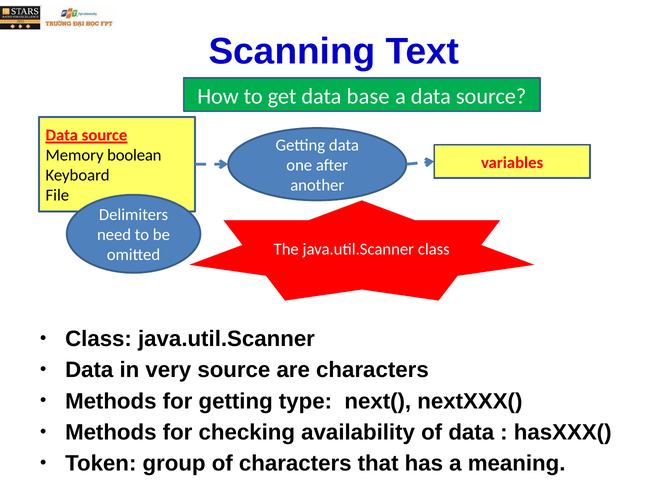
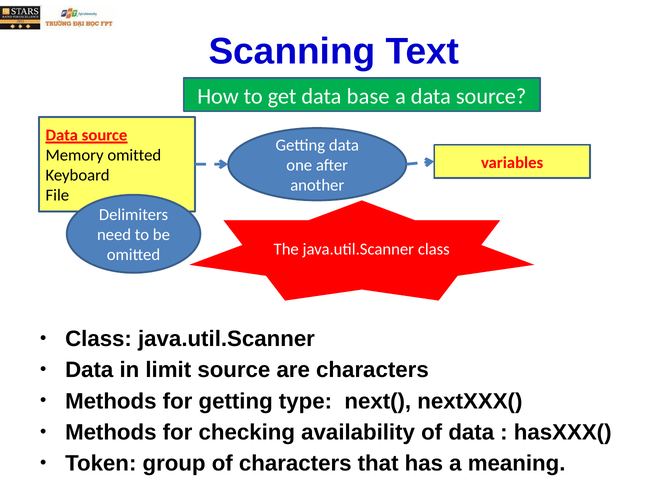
Memory boolean: boolean -> omitted (134, 155)
very: very -> limit (168, 370)
